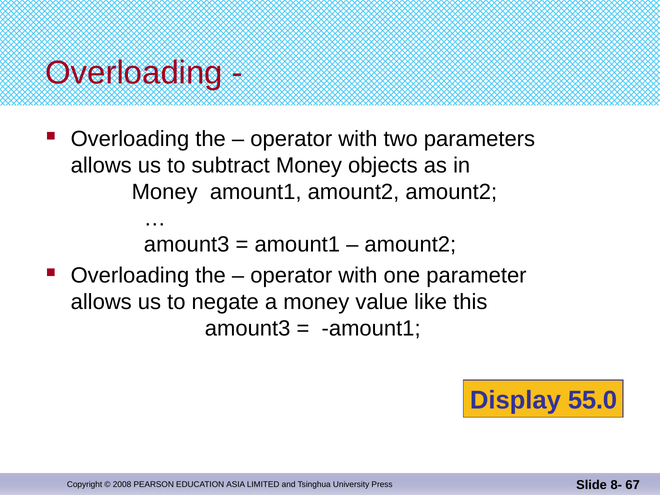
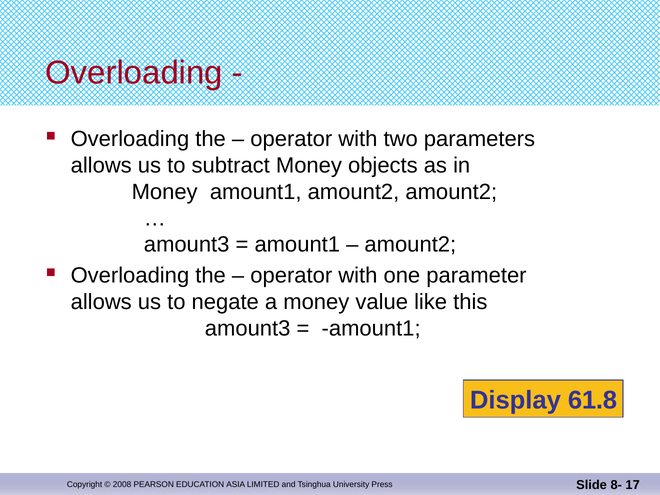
55.0: 55.0 -> 61.8 (592, 400)
67: 67 -> 17 (633, 485)
